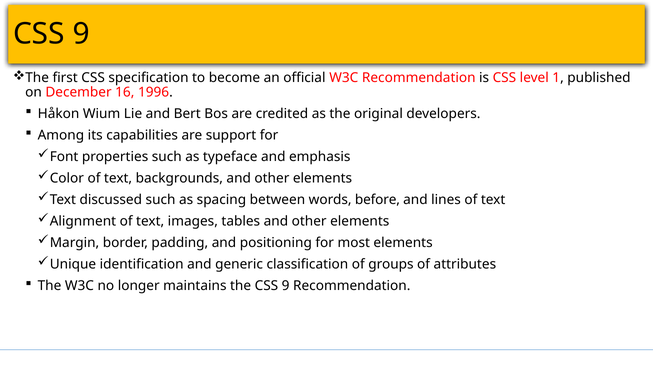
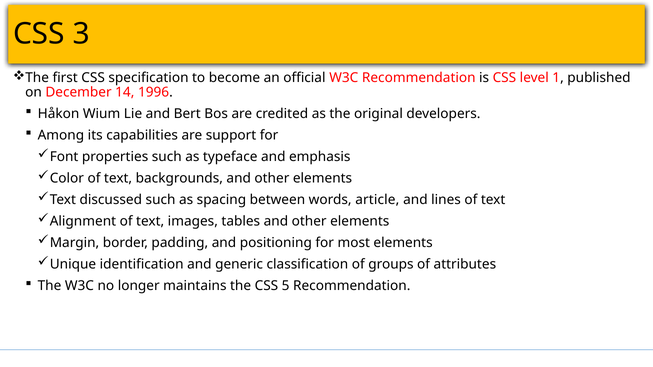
9: 9 -> 3 (81, 34)
16: 16 -> 14 (125, 92)
before: before -> article (377, 200)
the CSS 9: 9 -> 5 (286, 286)
